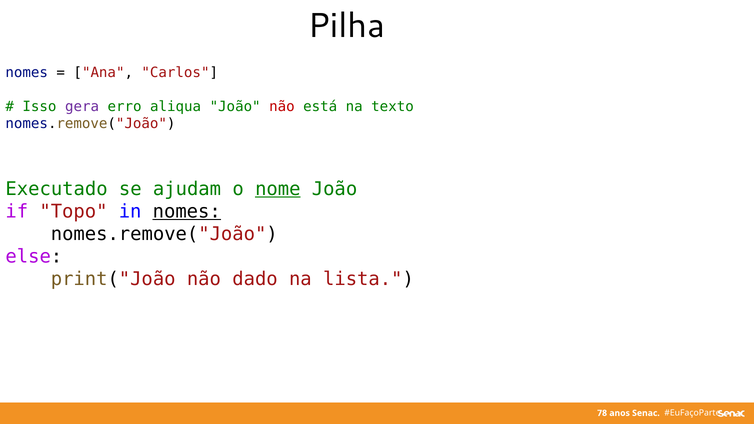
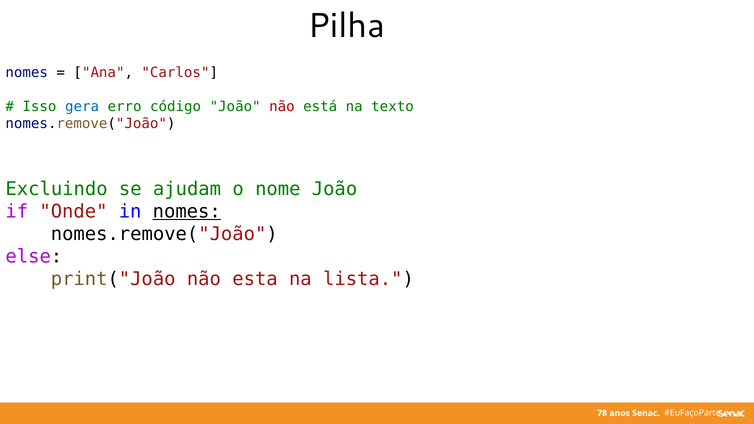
gera colour: purple -> blue (82, 107)
aliqua: aliqua -> código (176, 107)
Executado: Executado -> Excluindo (57, 189)
nome underline: present -> none (278, 189)
Topo: Topo -> Onde (73, 211)
dado: dado -> esta (255, 279)
